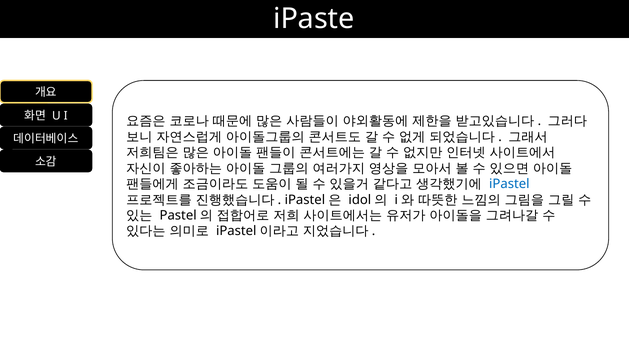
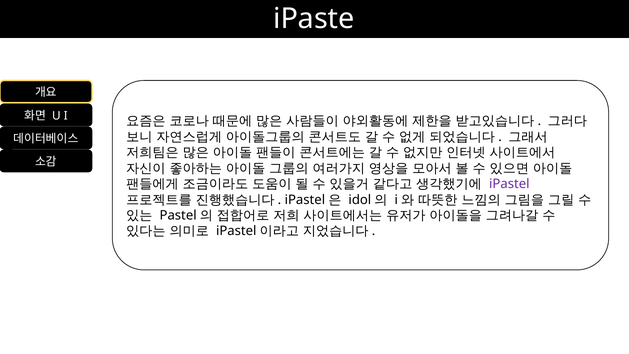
iPastel colour: blue -> purple (509, 184)
